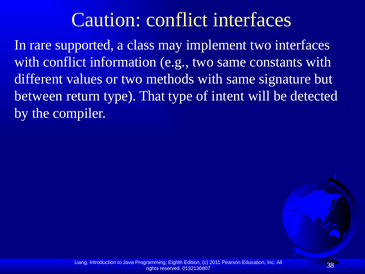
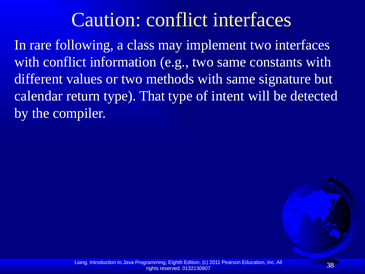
supported: supported -> following (84, 45)
between: between -> calendar (39, 96)
